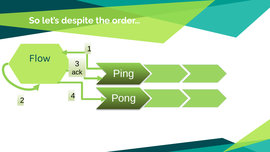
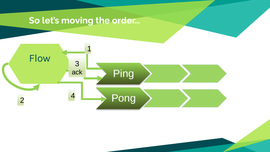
despite: despite -> moving (77, 20)
